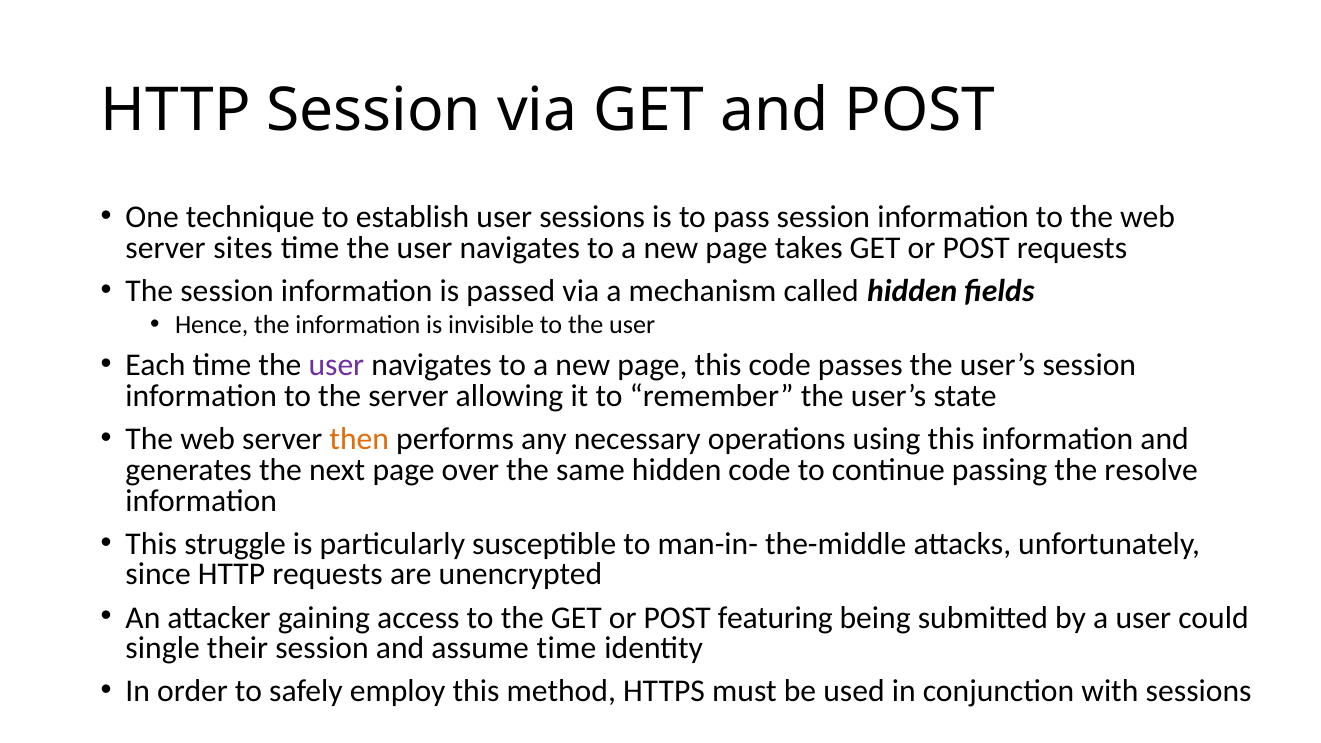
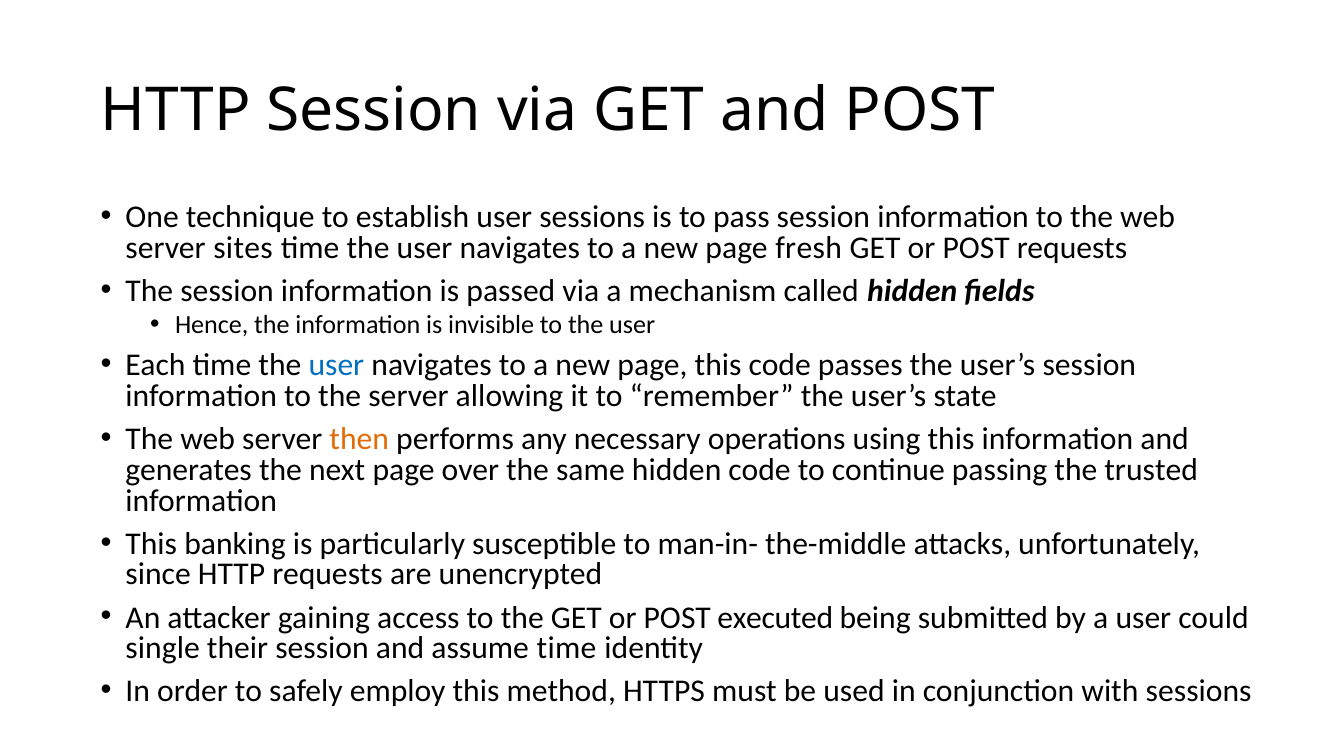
takes: takes -> fresh (809, 248)
user colour: purple -> blue (336, 365)
resolve: resolve -> trusted (1151, 470)
struggle: struggle -> banking (235, 544)
featuring: featuring -> executed (775, 618)
